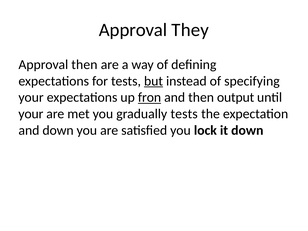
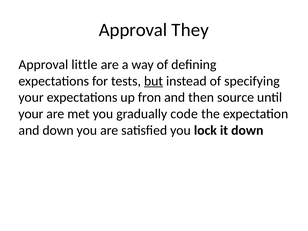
Approval then: then -> little (84, 65)
fron underline: present -> none (150, 97)
output: output -> source (236, 97)
gradually tests: tests -> code (184, 114)
